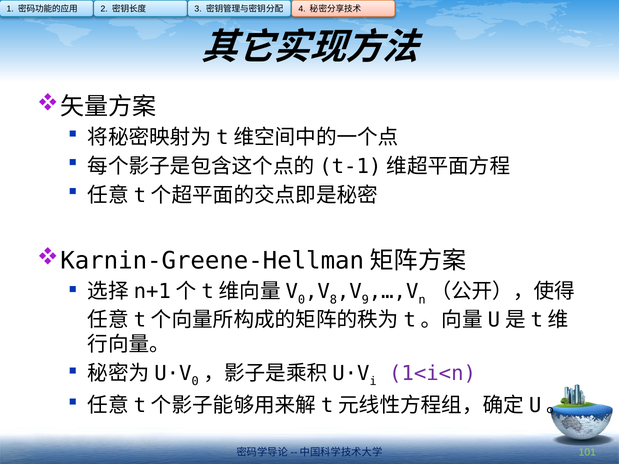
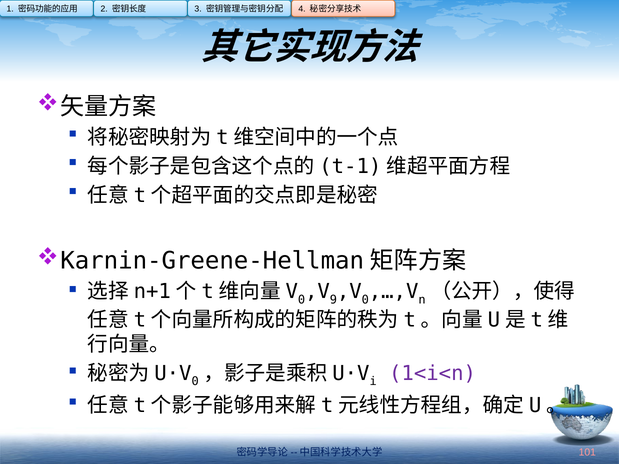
8: 8 -> 9 (333, 300)
9: 9 -> 0 (365, 300)
101 colour: light green -> pink (587, 453)
